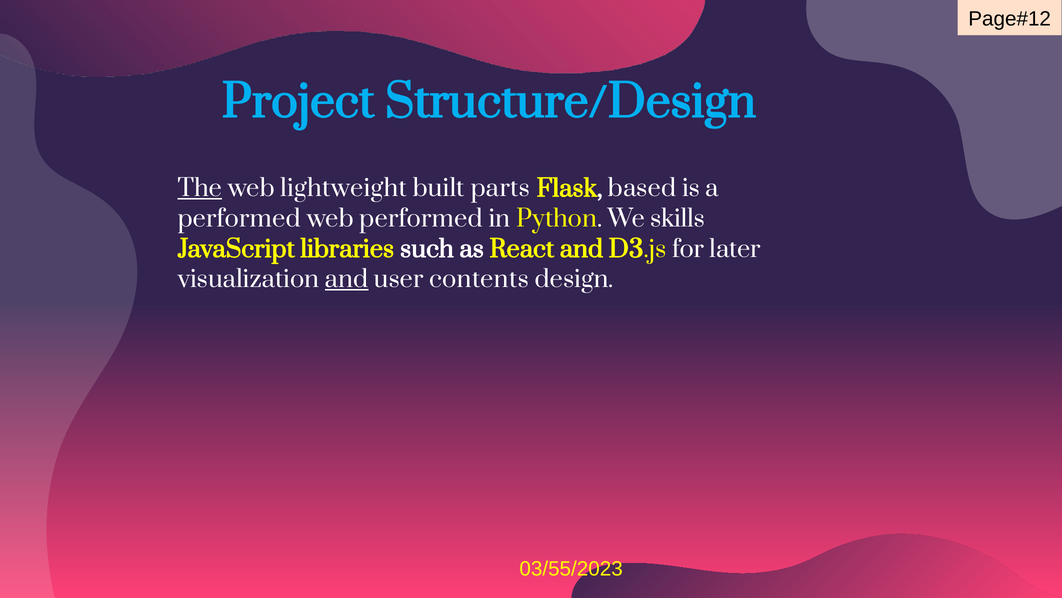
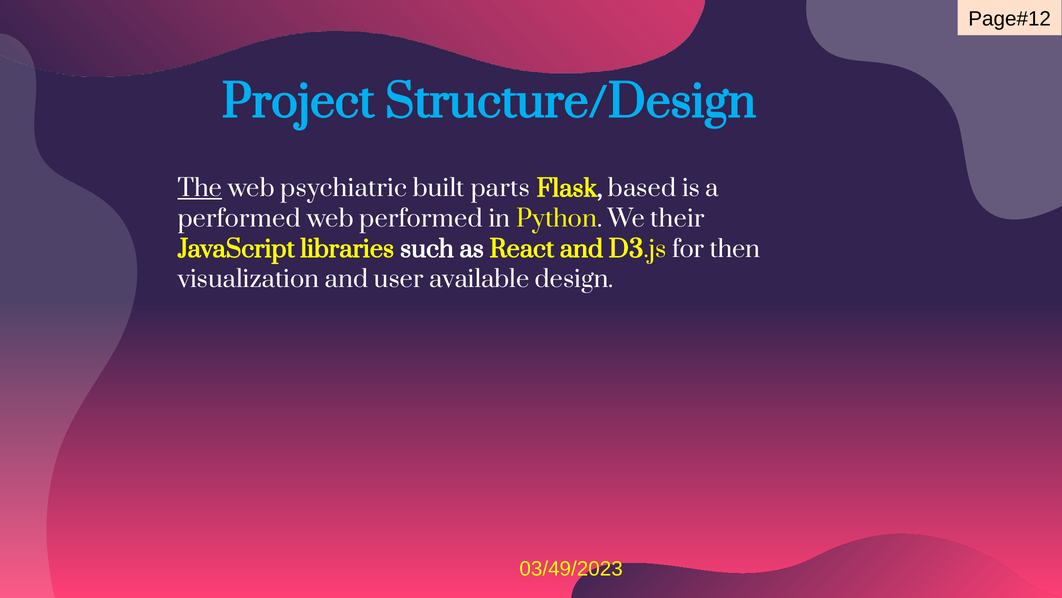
lightweight: lightweight -> psychiatric (344, 188)
skills: skills -> their (678, 219)
later: later -> then (735, 249)
and underline: present -> none (347, 279)
contents: contents -> available (479, 279)
03/55/2023: 03/55/2023 -> 03/49/2023 (571, 568)
